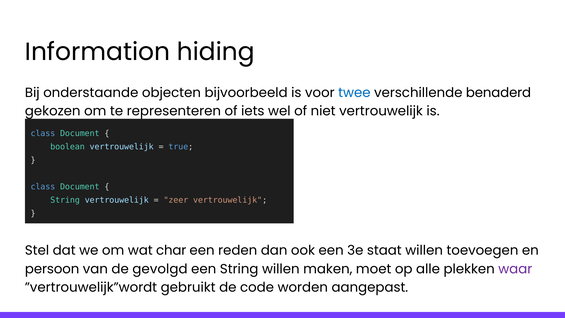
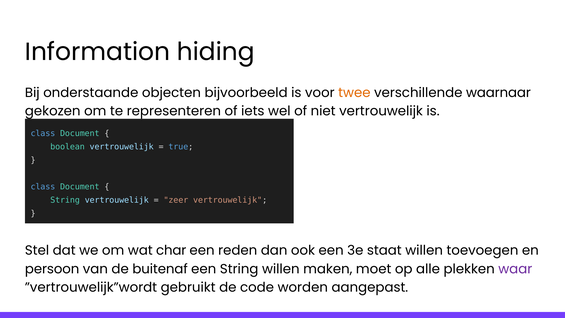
twee colour: blue -> orange (354, 93)
benaderd: benaderd -> waarnaar (498, 93)
gevolgd: gevolgd -> buitenaf (160, 269)
